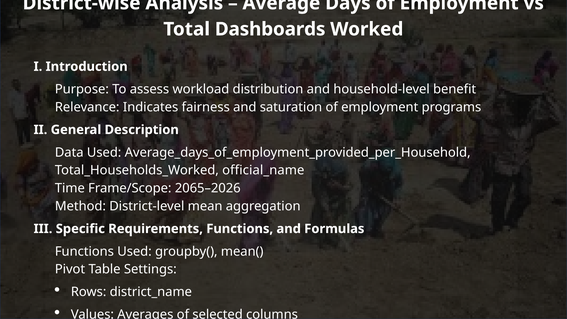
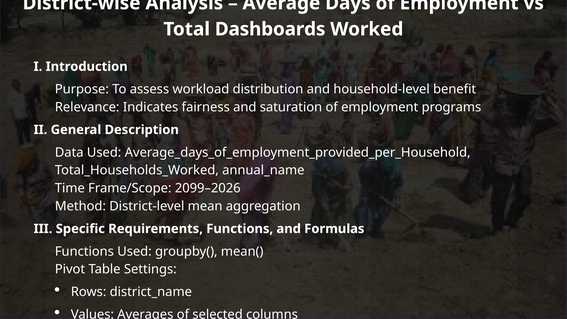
official_name: official_name -> annual_name (263, 170)
2065–2026: 2065–2026 -> 2099–2026 (208, 188)
